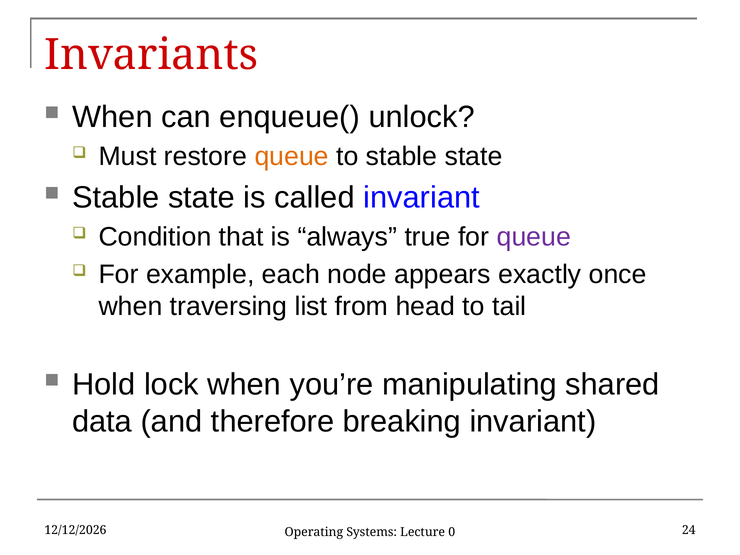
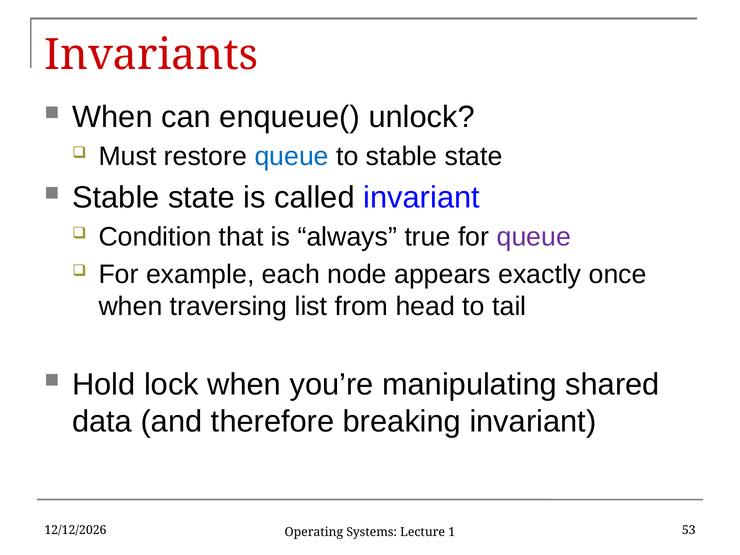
queue colour: orange -> blue (292, 156)
24: 24 -> 53 (689, 530)
0: 0 -> 1 (452, 532)
